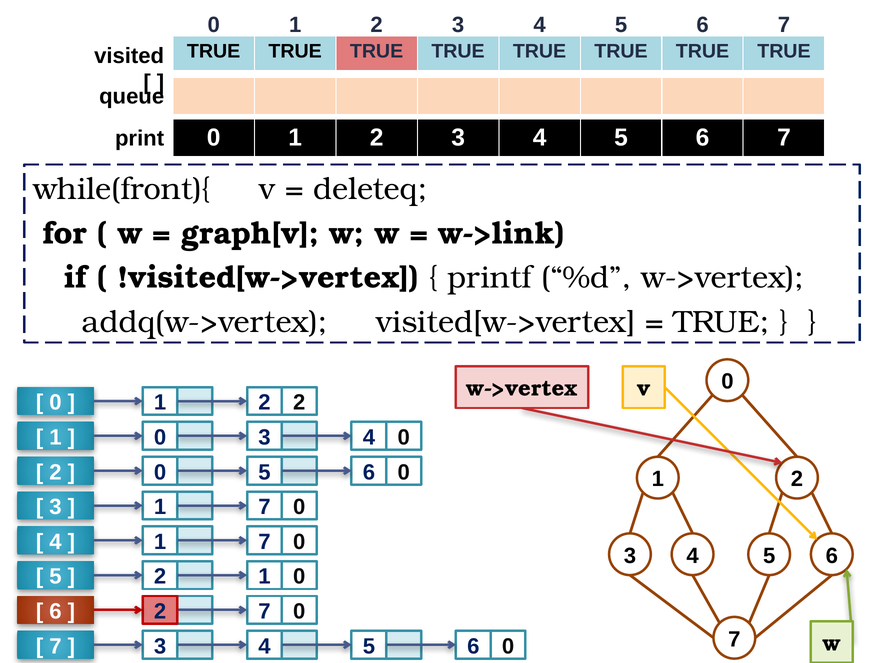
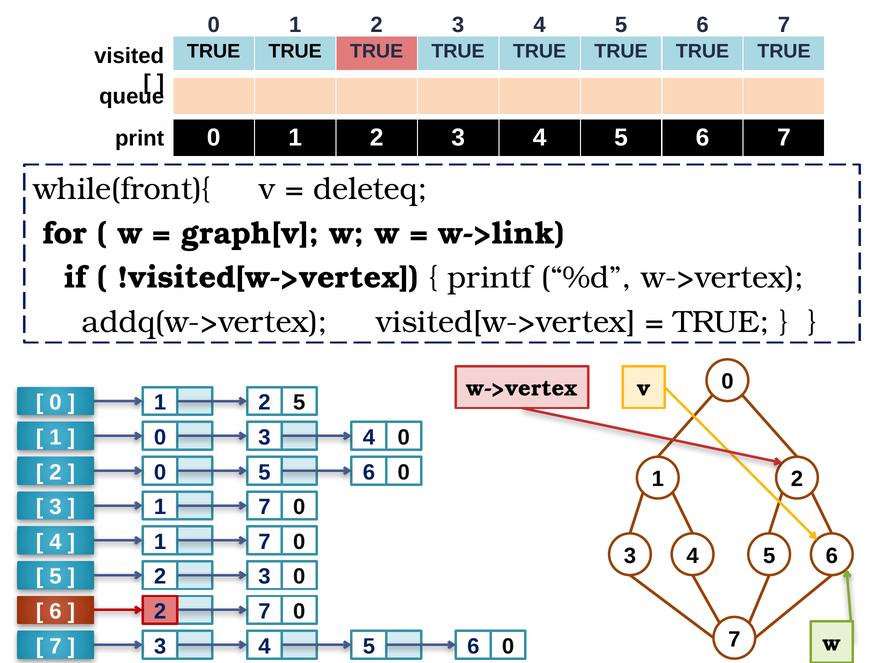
2 2: 2 -> 5 (299, 403)
1: 1 -> 3 (264, 577)
